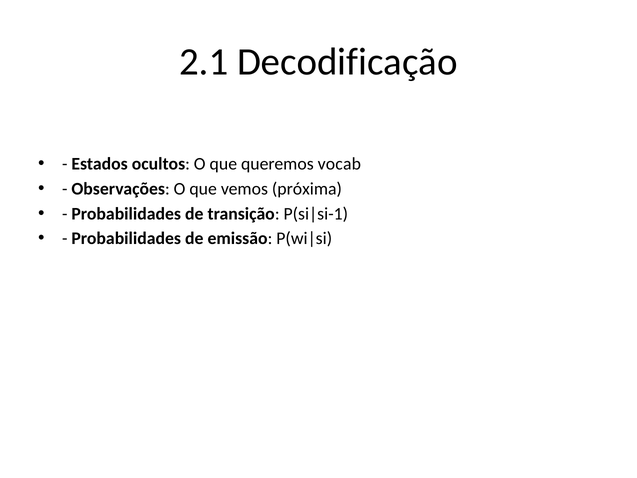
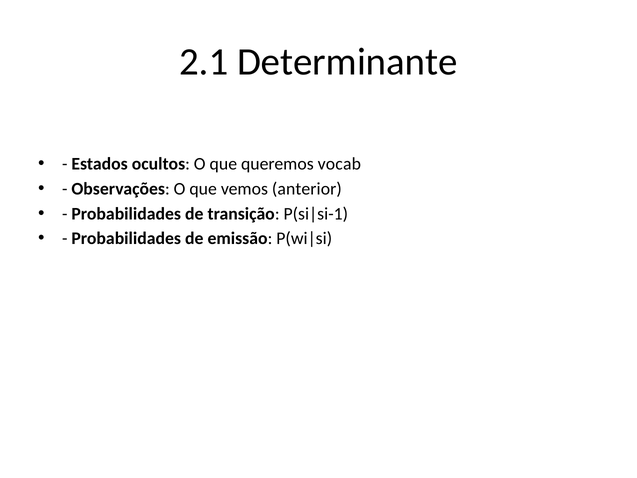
Decodificação: Decodificação -> Determinante (347, 62)
próxima: próxima -> anterior (307, 189)
